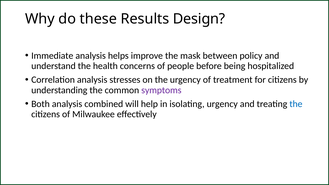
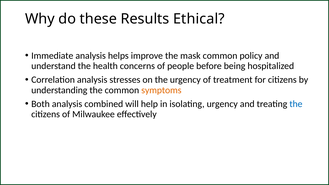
Design: Design -> Ethical (199, 19)
mask between: between -> common (220, 56)
symptoms colour: purple -> orange (161, 90)
